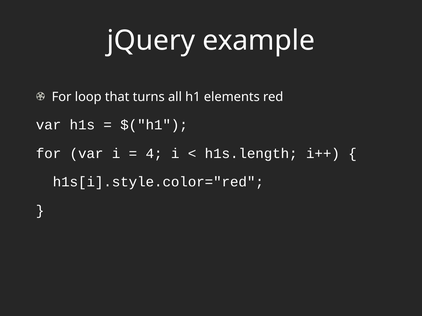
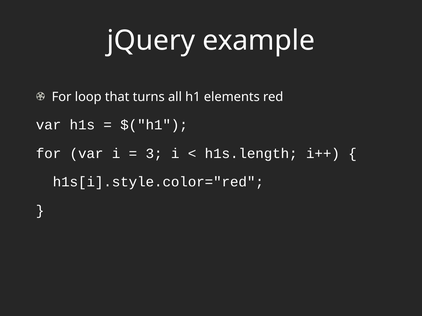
4: 4 -> 3 (154, 154)
